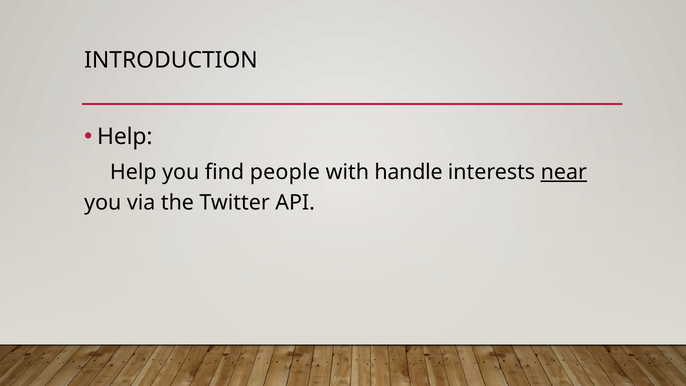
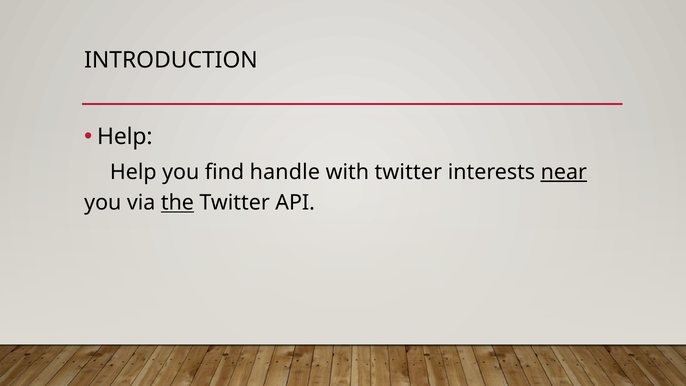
people: people -> handle (285, 172)
with handle: handle -> twitter (408, 172)
the underline: none -> present (177, 203)
